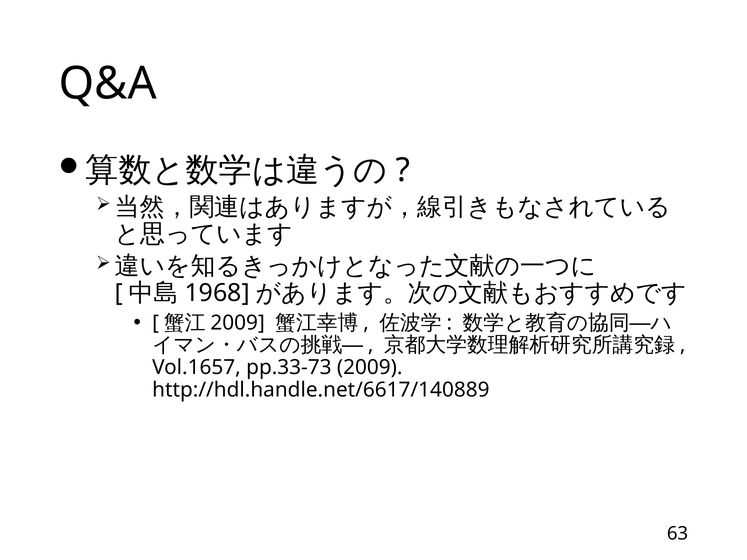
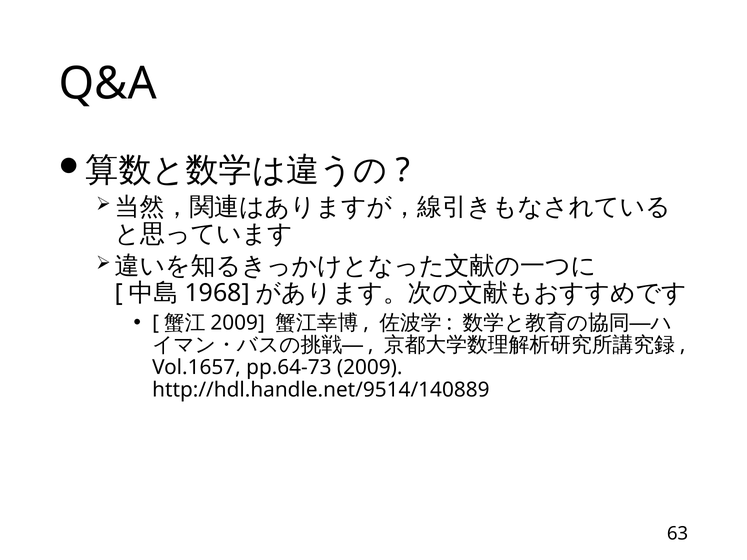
pp.33-73: pp.33-73 -> pp.64-73 (289, 368)
http://hdl.handle.net/6617/140889: http://hdl.handle.net/6617/140889 -> http://hdl.handle.net/9514/140889 (321, 390)
